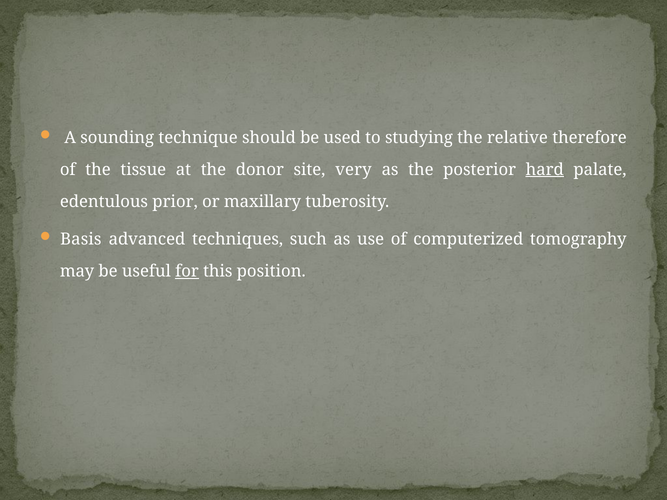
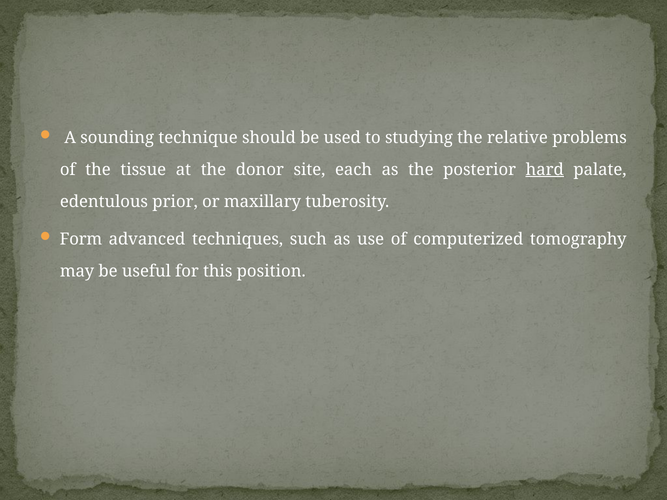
therefore: therefore -> problems (590, 138)
very: very -> each (354, 170)
Basis: Basis -> Form (81, 239)
for underline: present -> none (187, 271)
